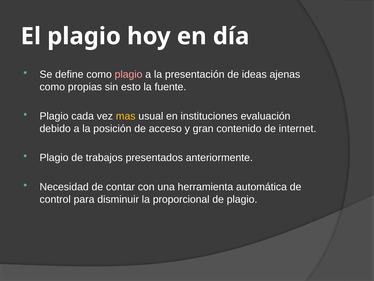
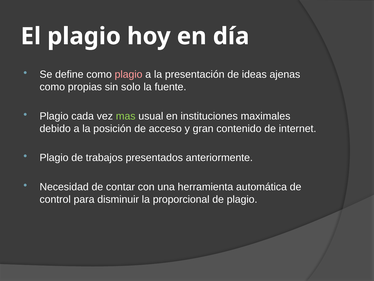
esto: esto -> solo (131, 87)
mas colour: yellow -> light green (126, 116)
evaluación: evaluación -> maximales (266, 116)
